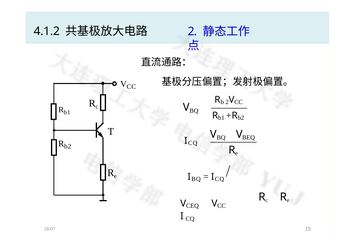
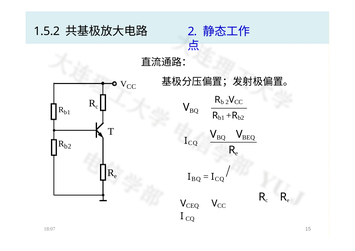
4.1.2: 4.1.2 -> 1.5.2 (47, 31)
